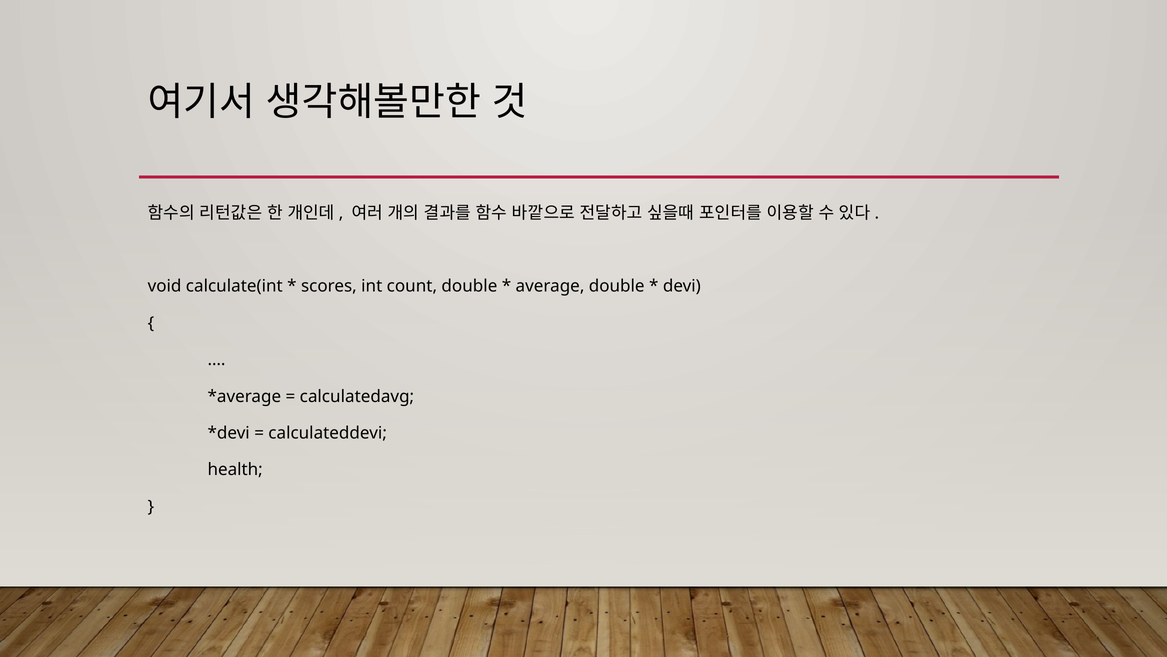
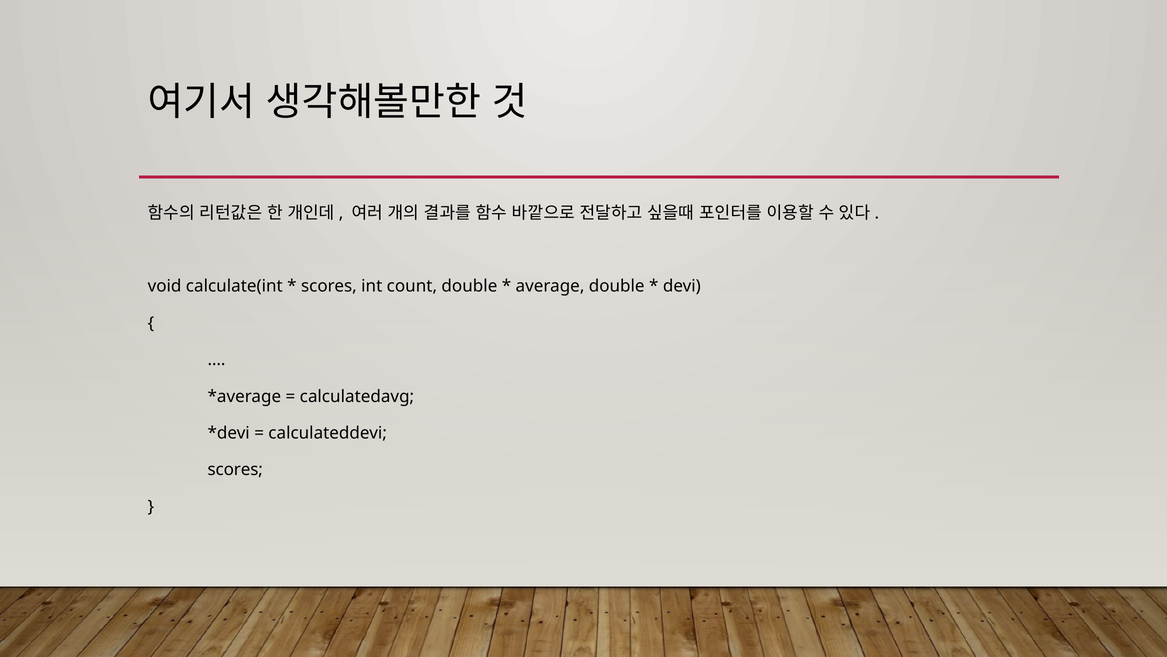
health: health -> scores (235, 469)
